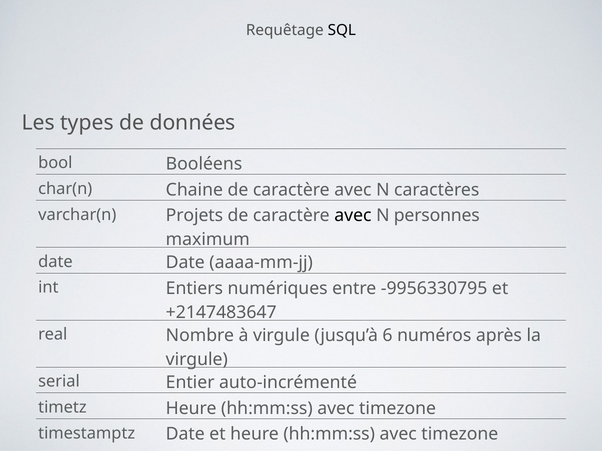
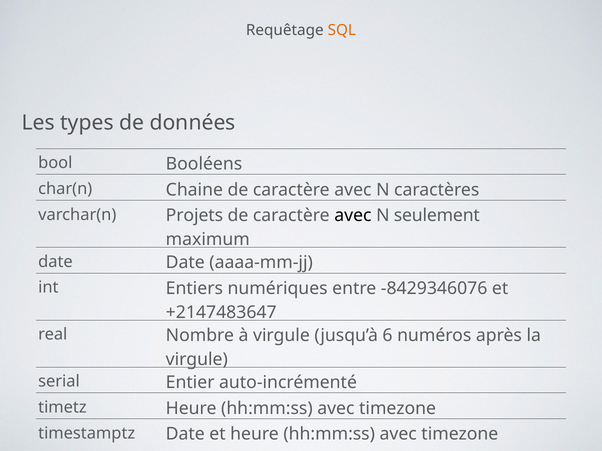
SQL colour: black -> orange (342, 30)
personnes: personnes -> seulement (437, 216)
-9956330795: -9956330795 -> -8429346076 (434, 289)
